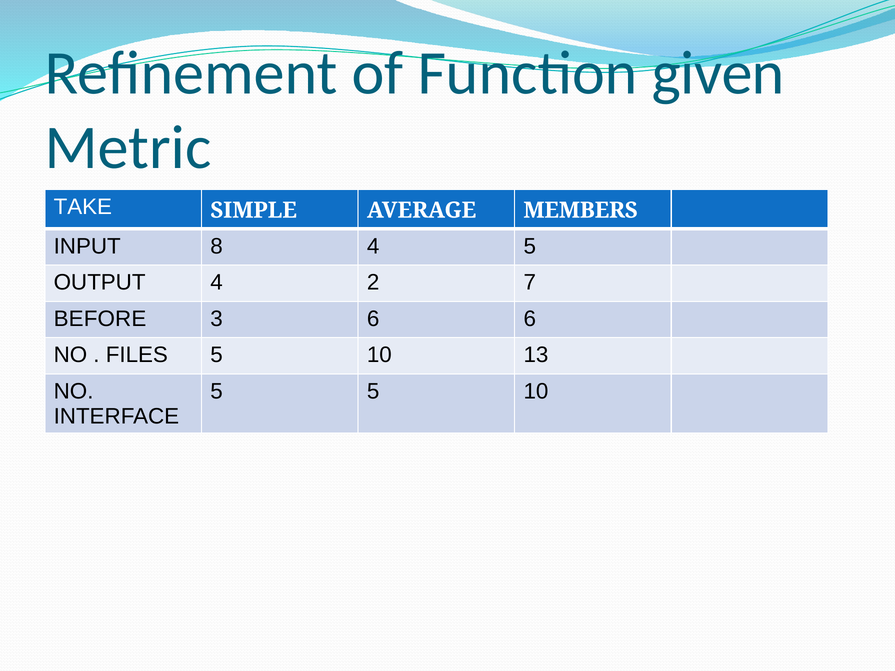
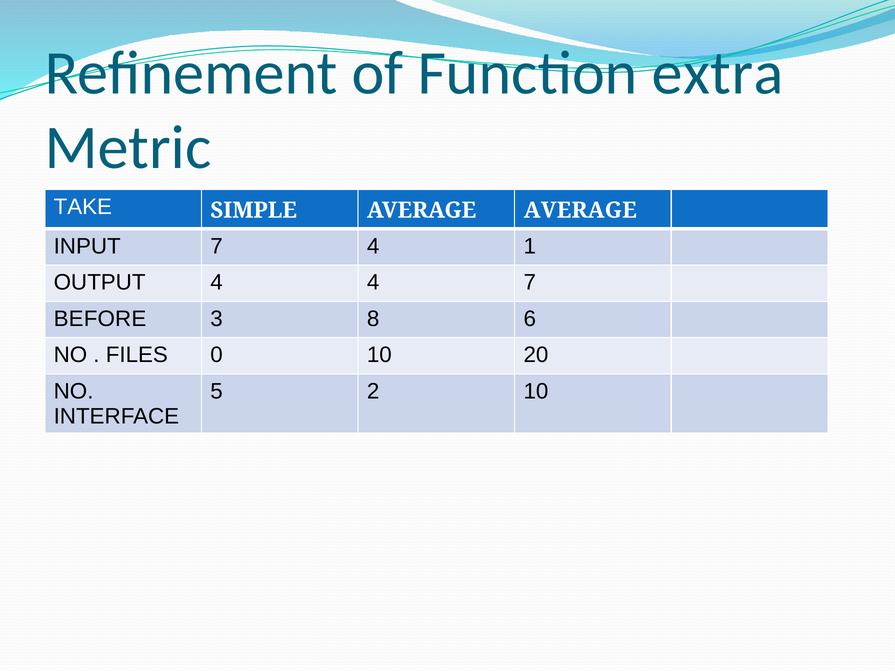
given: given -> extra (718, 73)
AVERAGE MEMBERS: MEMBERS -> AVERAGE (580, 210)
INPUT 8: 8 -> 7 (217, 246)
4 5: 5 -> 1 (530, 246)
4 2: 2 -> 4 (373, 283)
3 6: 6 -> 8 (373, 319)
FILES 5: 5 -> 0 (217, 355)
13: 13 -> 20 (536, 355)
5 5: 5 -> 2 (373, 391)
